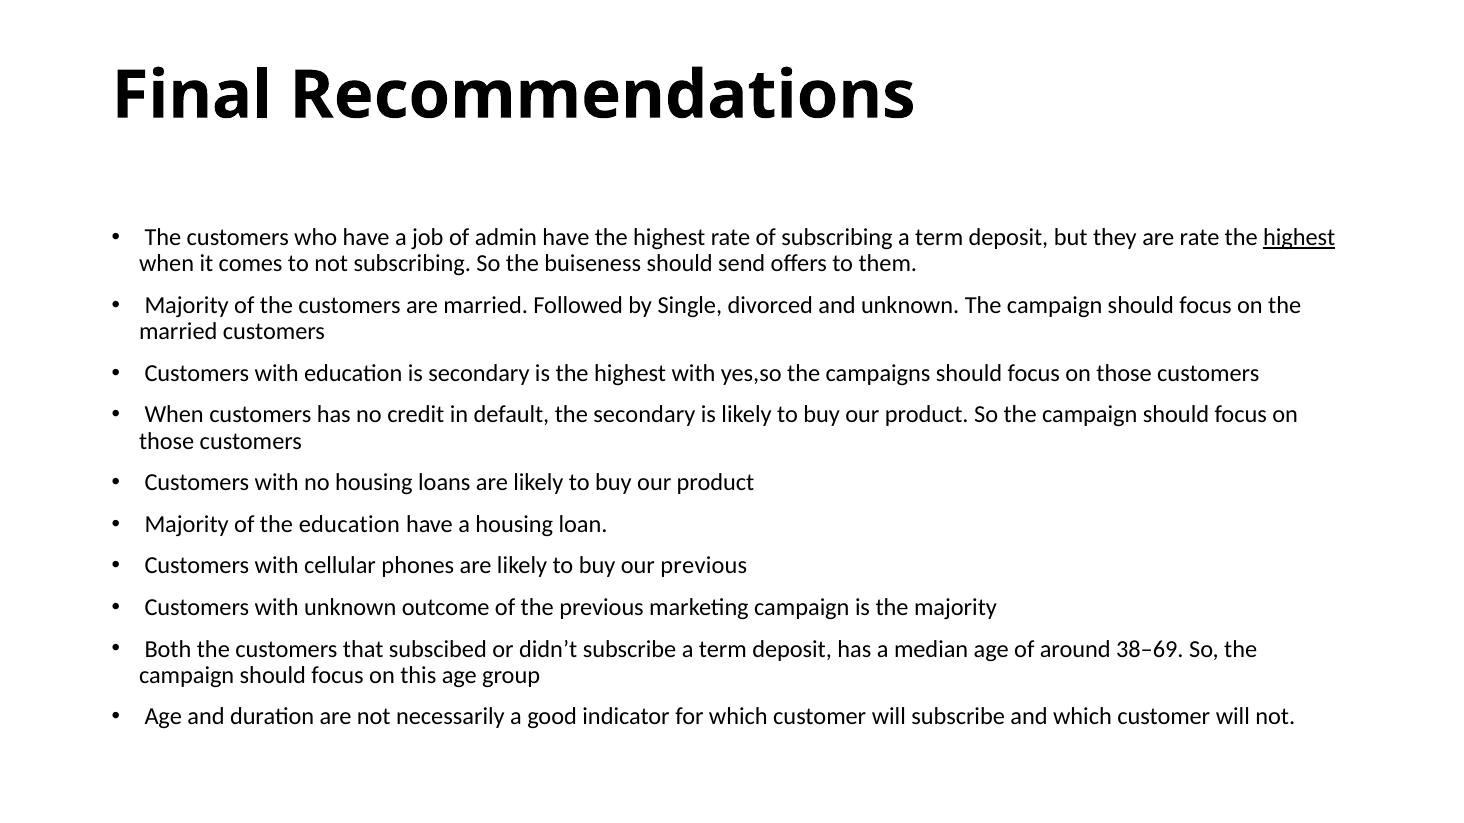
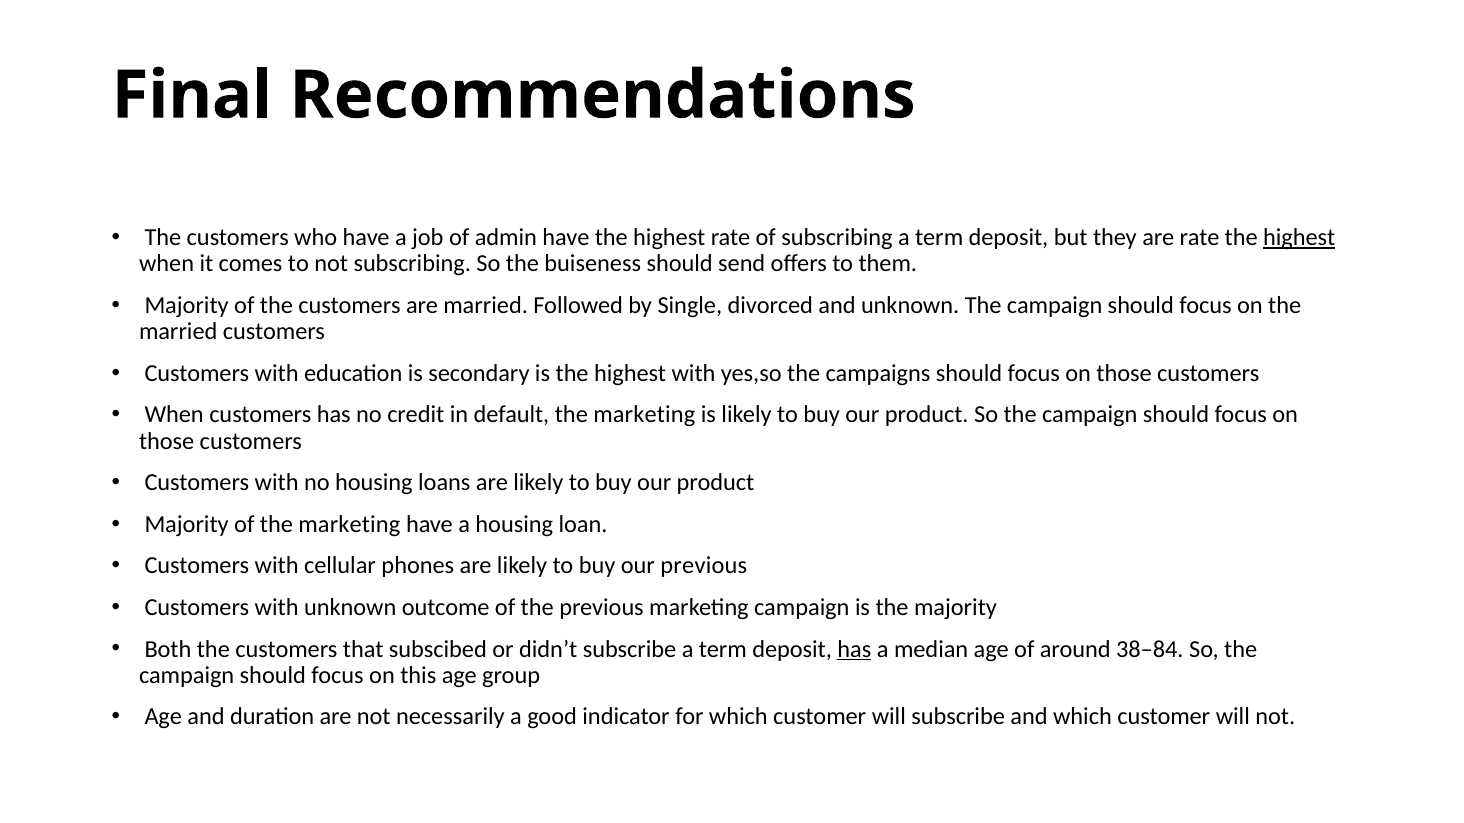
default the secondary: secondary -> marketing (644, 415)
of the education: education -> marketing (349, 525)
has underline: none -> present (854, 649)
38–69: 38–69 -> 38–84 (1150, 649)
